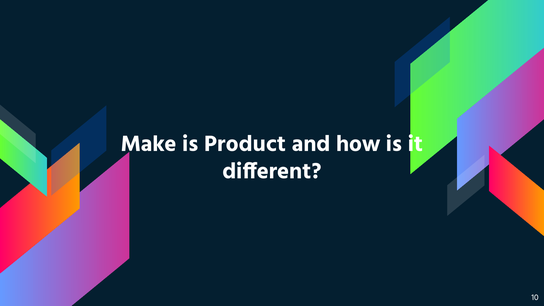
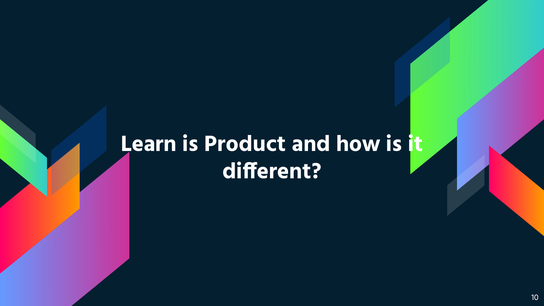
Make: Make -> Learn (149, 144)
